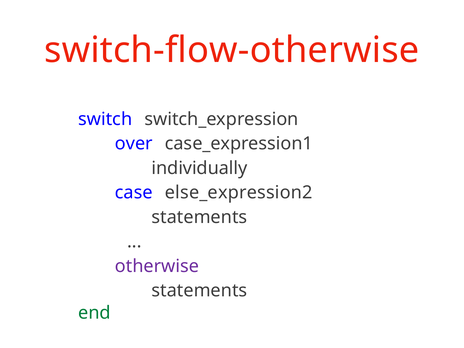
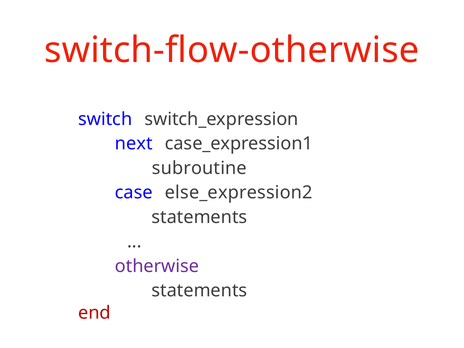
over: over -> next (134, 144)
individually: individually -> subroutine (199, 168)
end colour: green -> red (94, 313)
